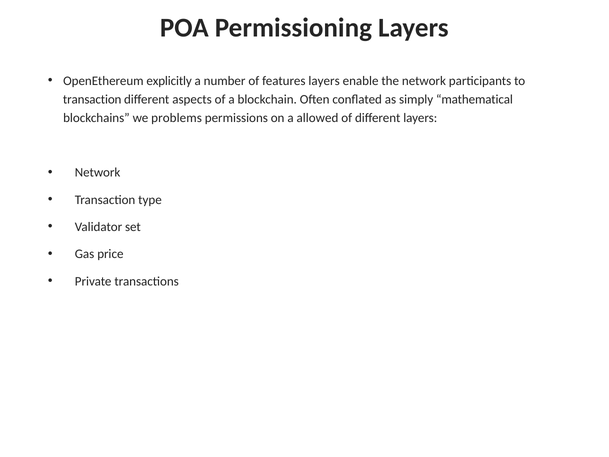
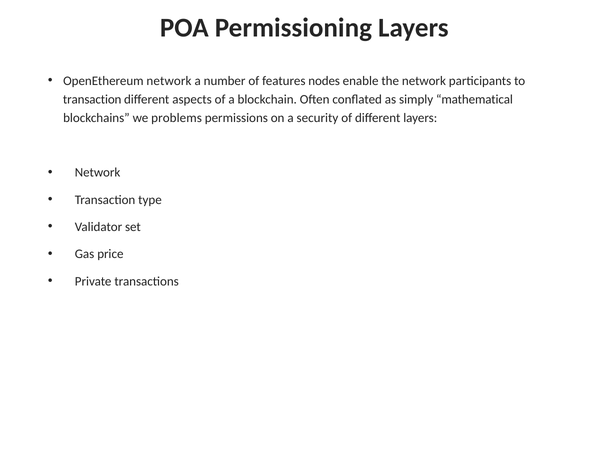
OpenEthereum explicitly: explicitly -> network (169, 81)
features layers: layers -> nodes (324, 81)
allowed: allowed -> security (317, 118)
